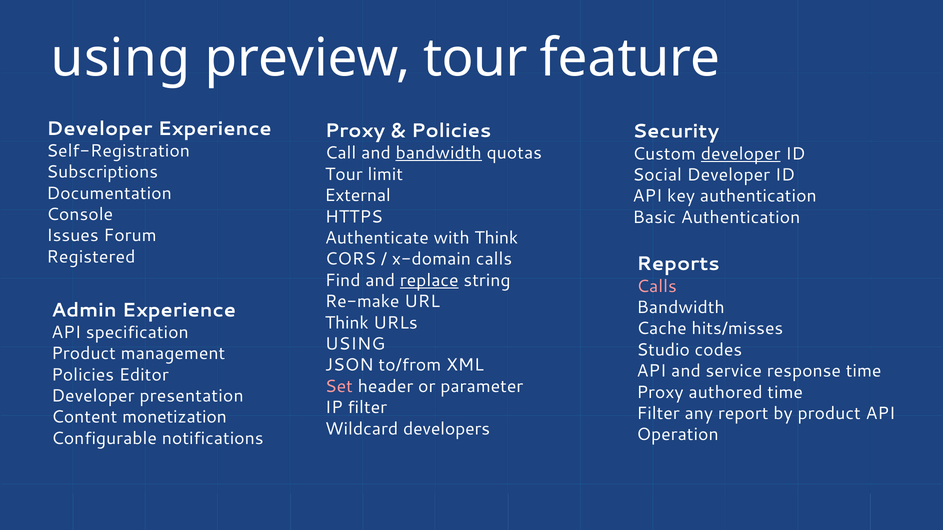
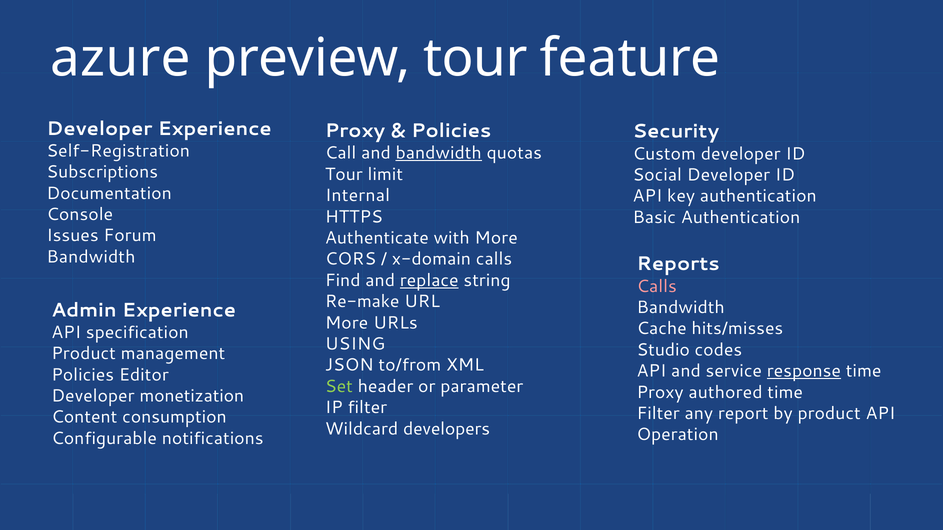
using: using -> azure (121, 58)
developer underline: present -> none (741, 154)
External: External -> Internal (358, 196)
with Think: Think -> More (496, 238)
Registered: Registered -> Bandwidth (91, 257)
Think: Think -> More (347, 323)
response underline: none -> present (804, 371)
Set colour: pink -> light green (339, 387)
presentation: presentation -> monetization (192, 396)
monetization: monetization -> consumption (174, 417)
